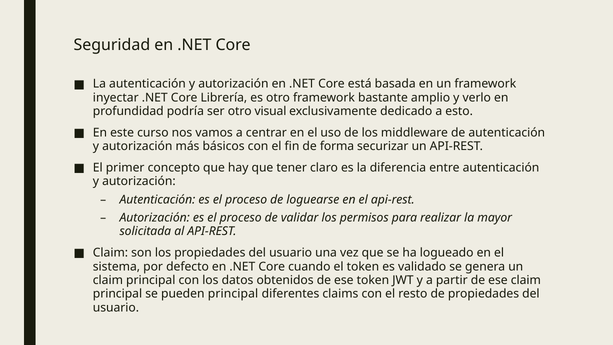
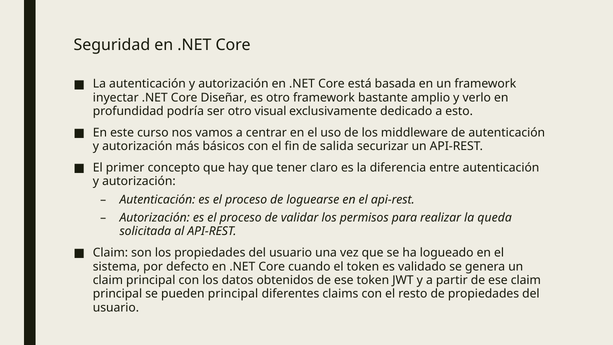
Librería: Librería -> Diseñar (224, 98)
forma: forma -> salida (337, 146)
mayor: mayor -> queda (495, 218)
